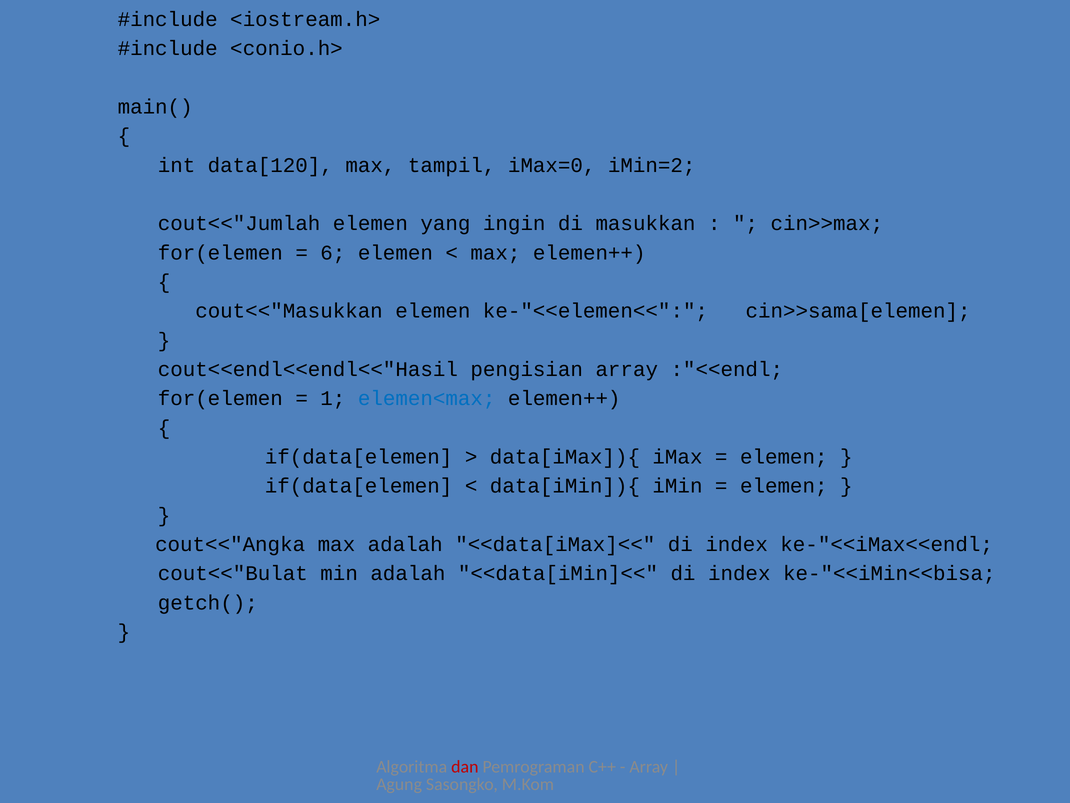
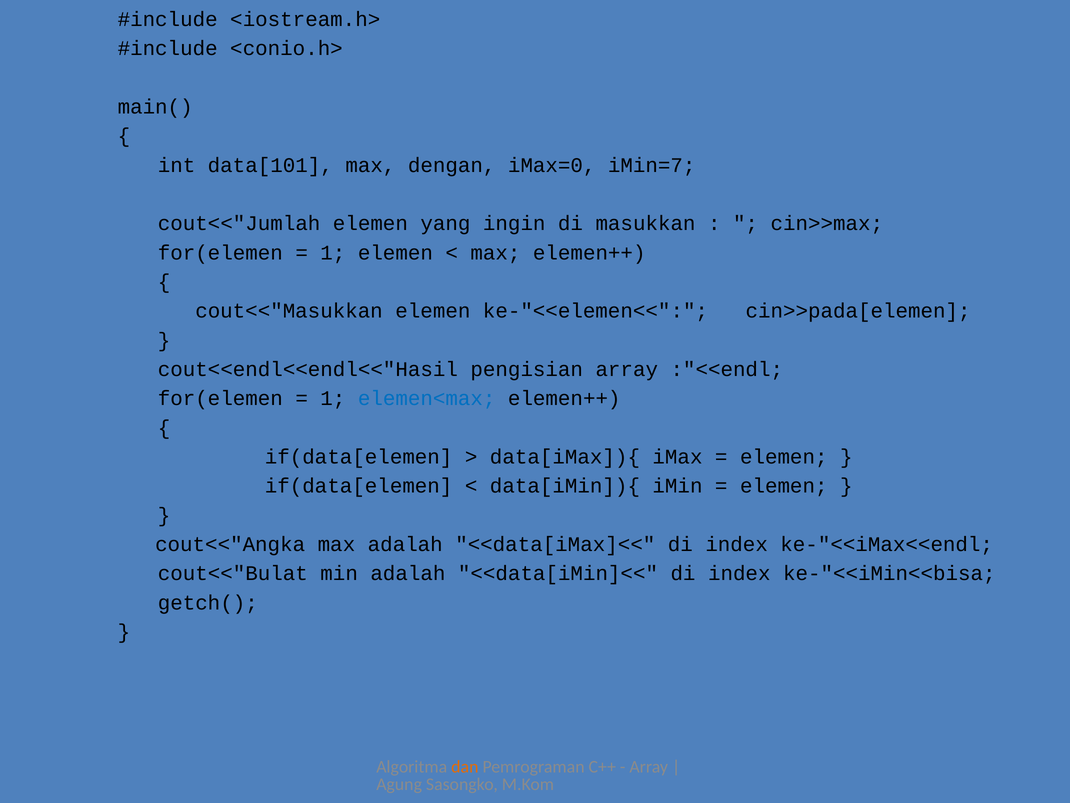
data[120: data[120 -> data[101 (270, 165)
tampil: tampil -> dengan (452, 165)
iMin=2: iMin=2 -> iMin=7 (652, 165)
6: 6 -> 1 (333, 253)
cin>>sama[elemen: cin>>sama[elemen -> cin>>pada[elemen (858, 311)
dan colour: red -> orange (465, 766)
